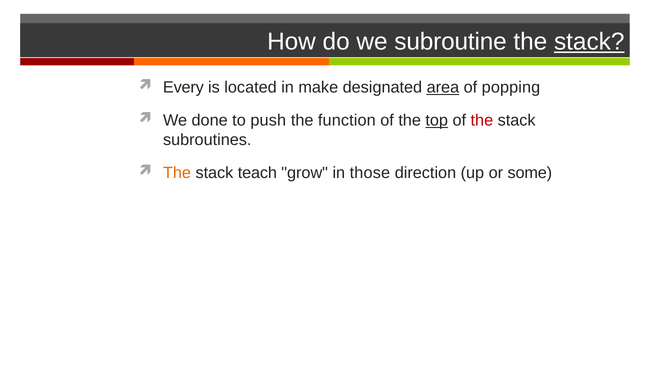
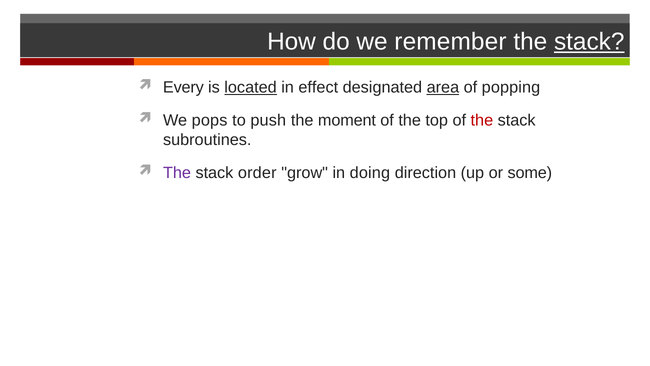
subroutine: subroutine -> remember (450, 42)
located underline: none -> present (251, 87)
make: make -> effect (318, 87)
done: done -> pops (210, 120)
function: function -> moment (347, 120)
top underline: present -> none (437, 120)
The colour: orange -> purple (177, 173)
teach: teach -> order (257, 173)
those: those -> doing (370, 173)
